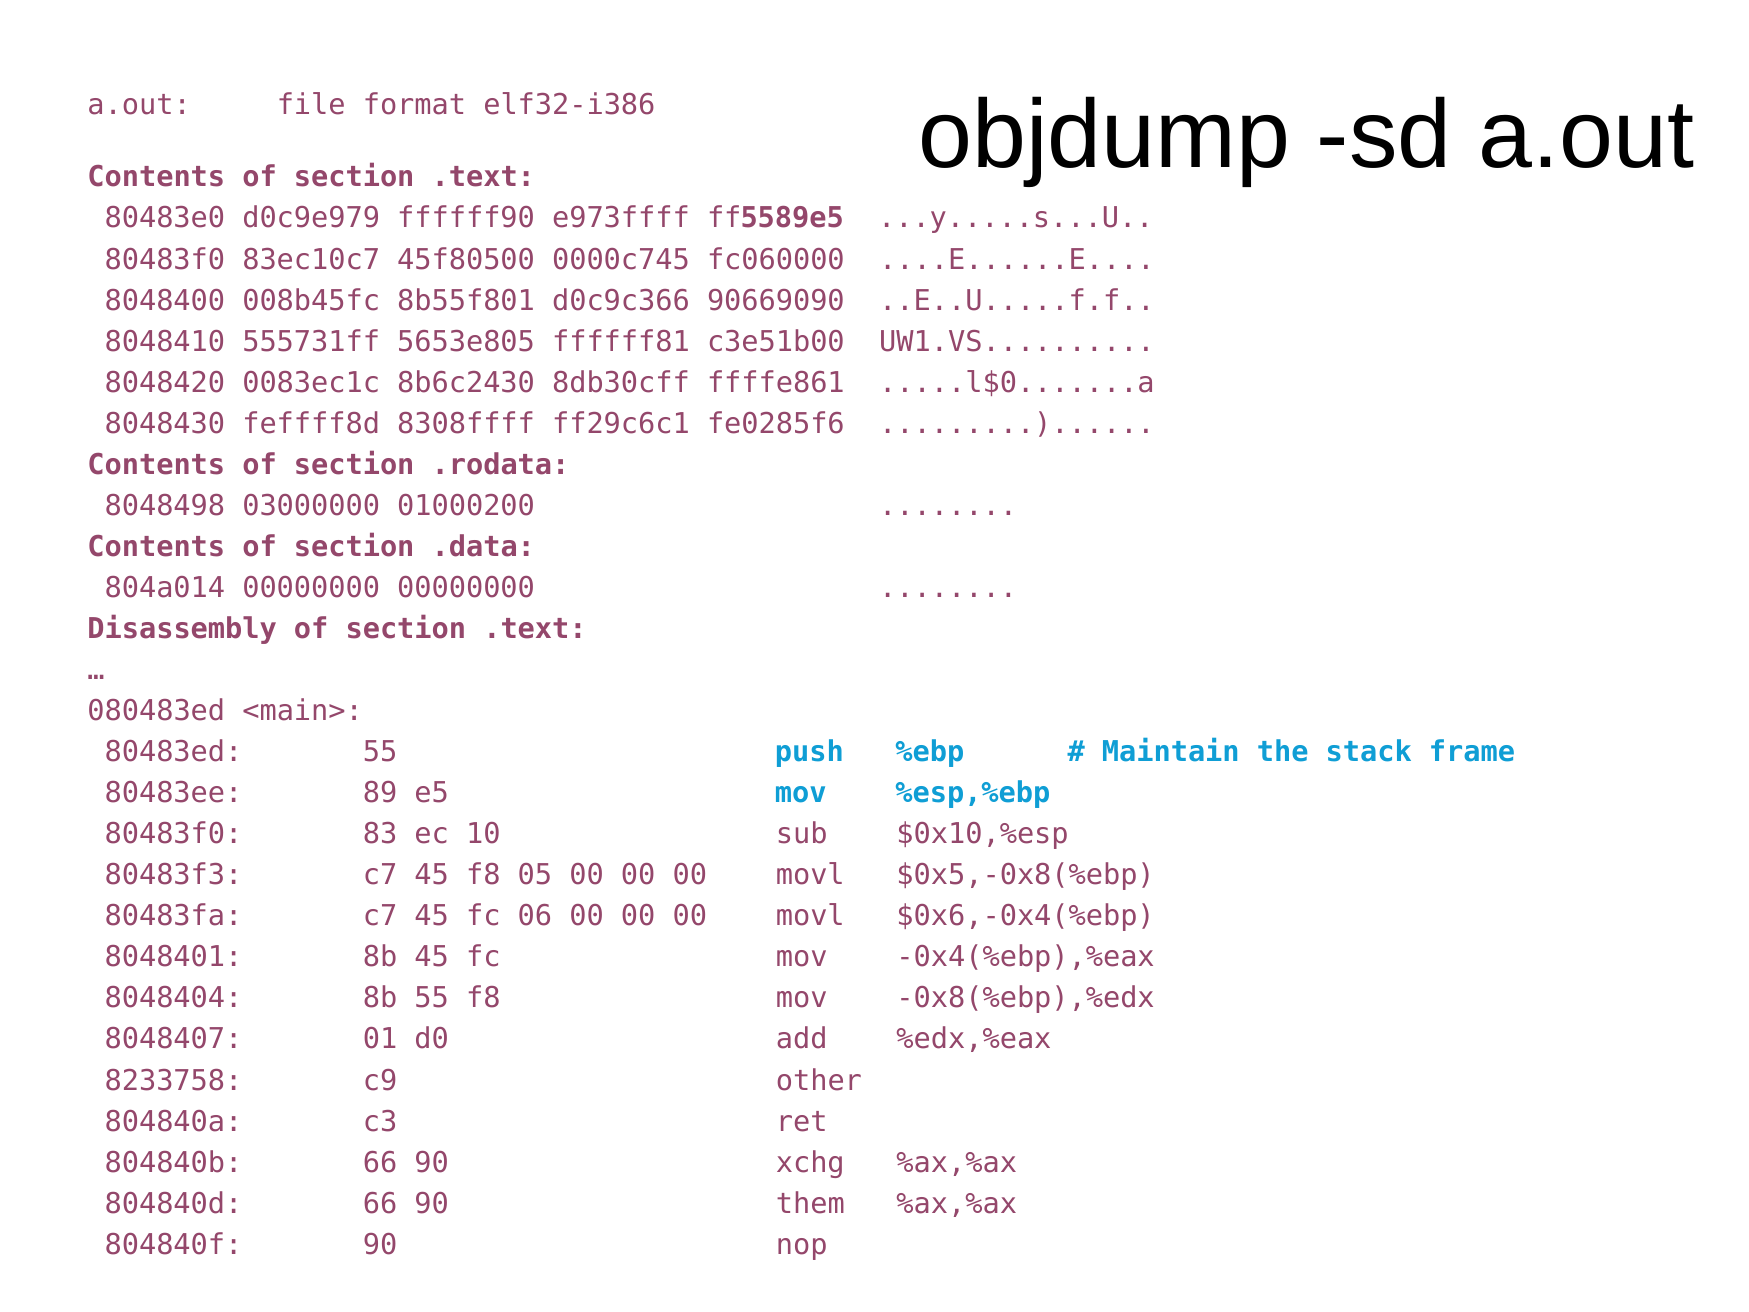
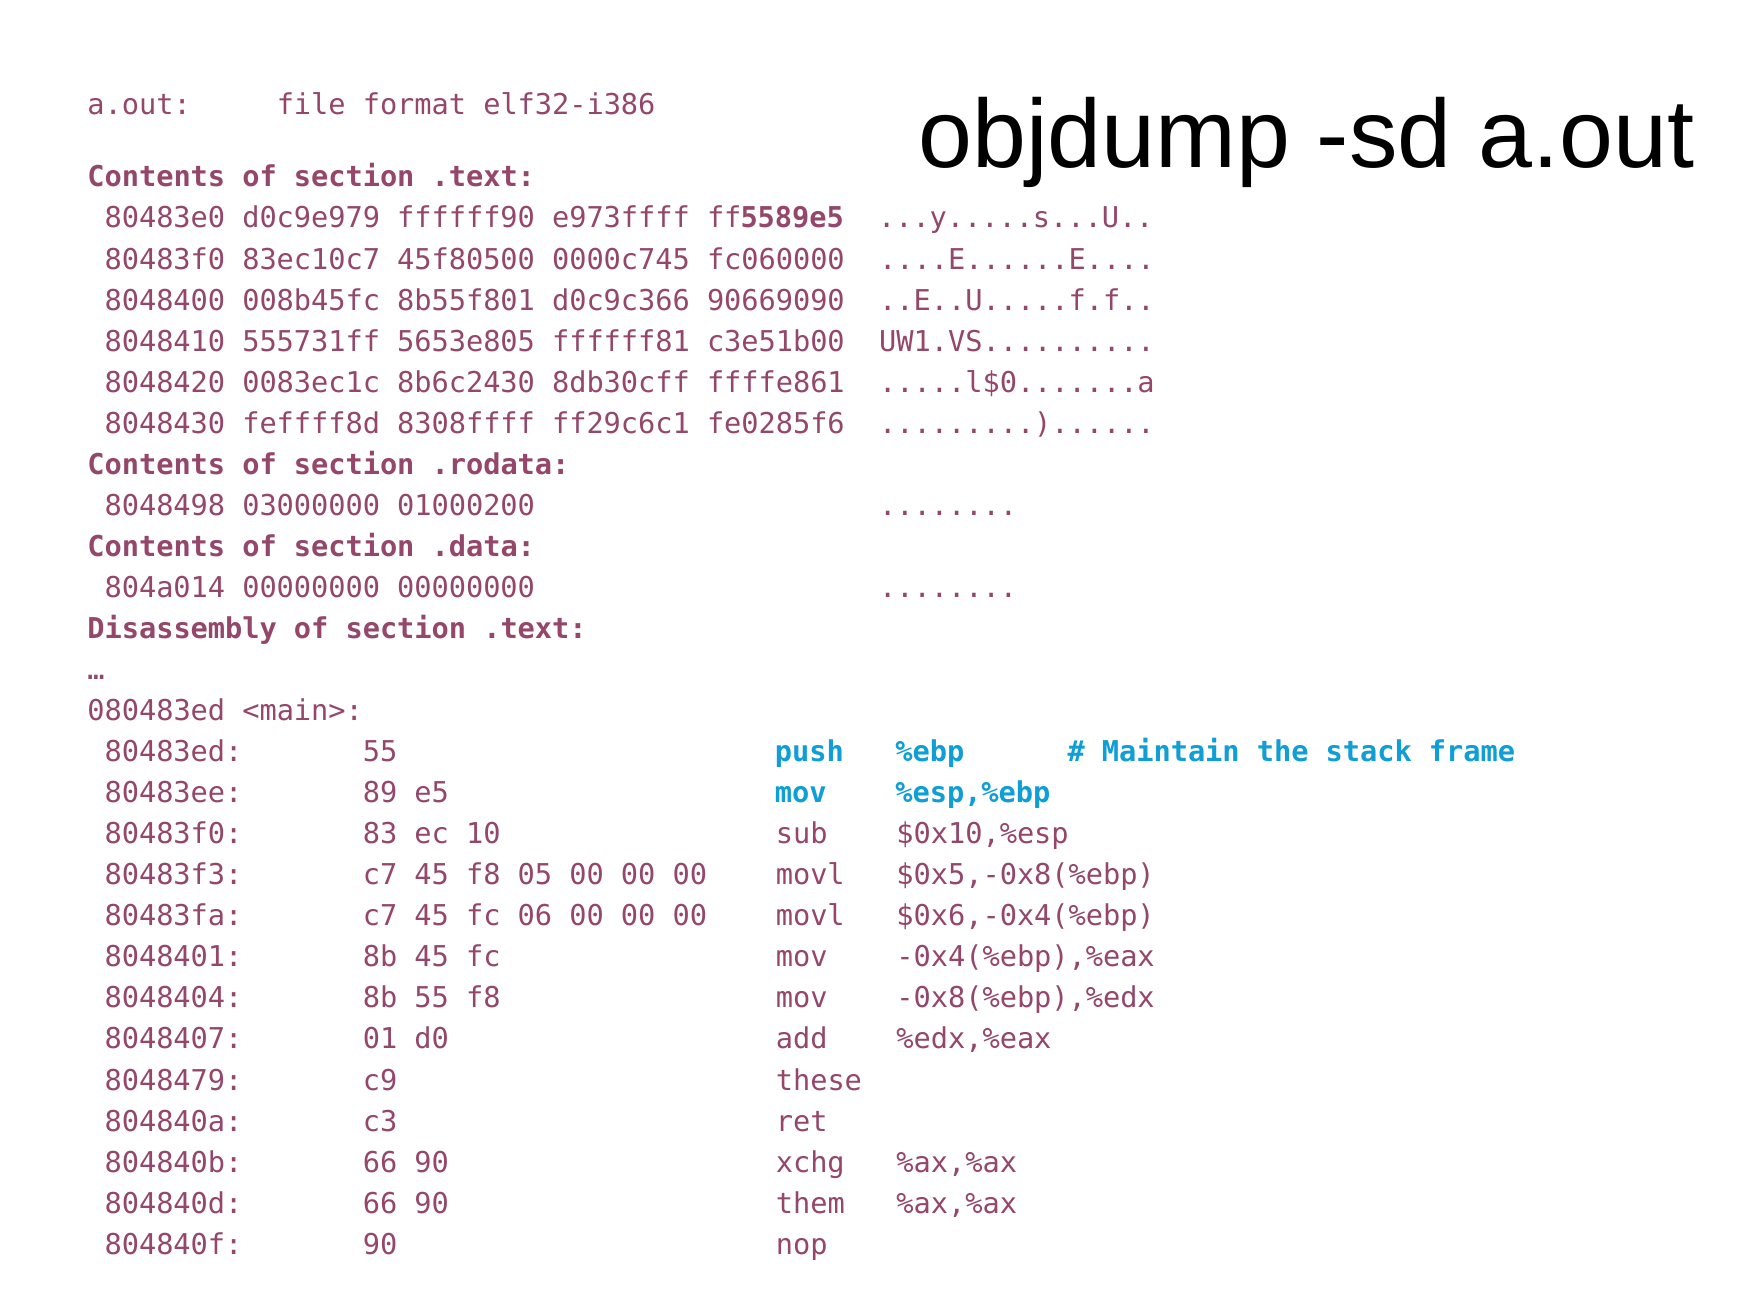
8233758: 8233758 -> 8048479 (174, 1080)
other: other -> these (819, 1080)
